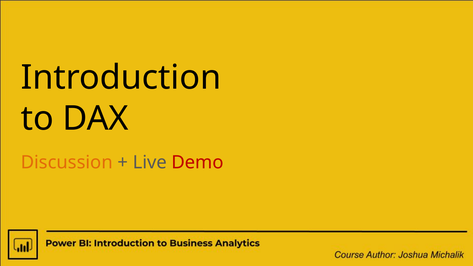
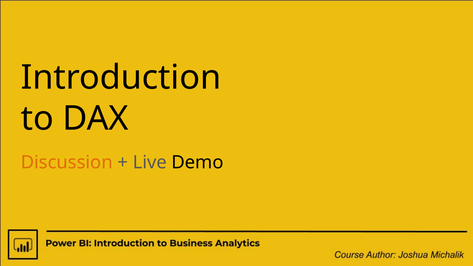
Demo colour: red -> black (198, 162)
